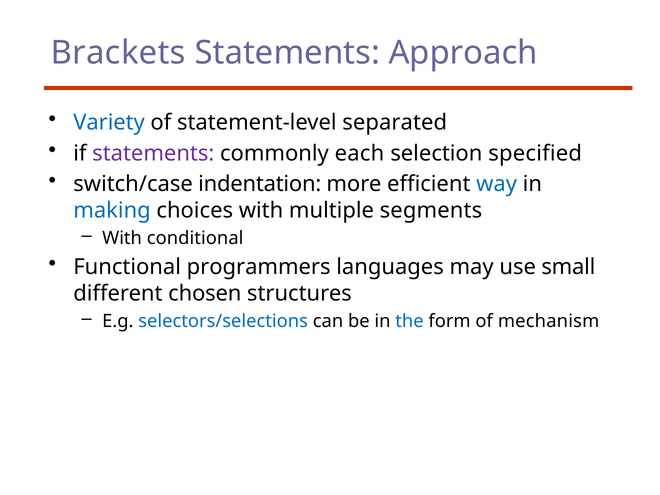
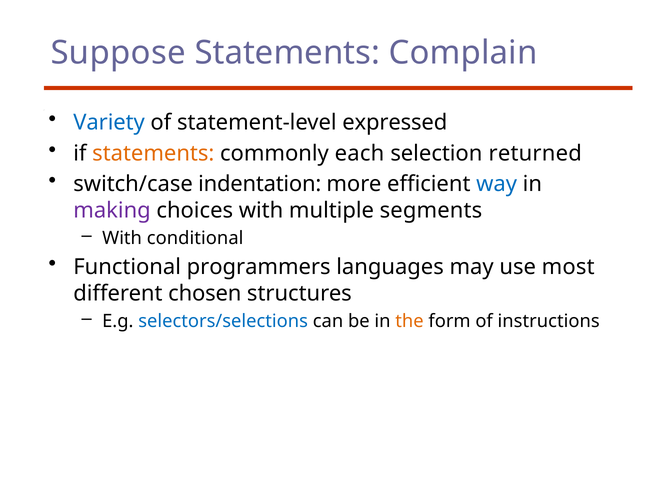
Brackets: Brackets -> Suppose (118, 53)
Approach: Approach -> Complain (463, 53)
separated: separated -> expressed (395, 123)
statements colour: purple -> orange (153, 153)
specified: specified -> returned (535, 153)
making colour: blue -> purple (112, 211)
small: small -> most (568, 267)
the colour: blue -> orange (409, 321)
mechanism: mechanism -> instructions (549, 321)
